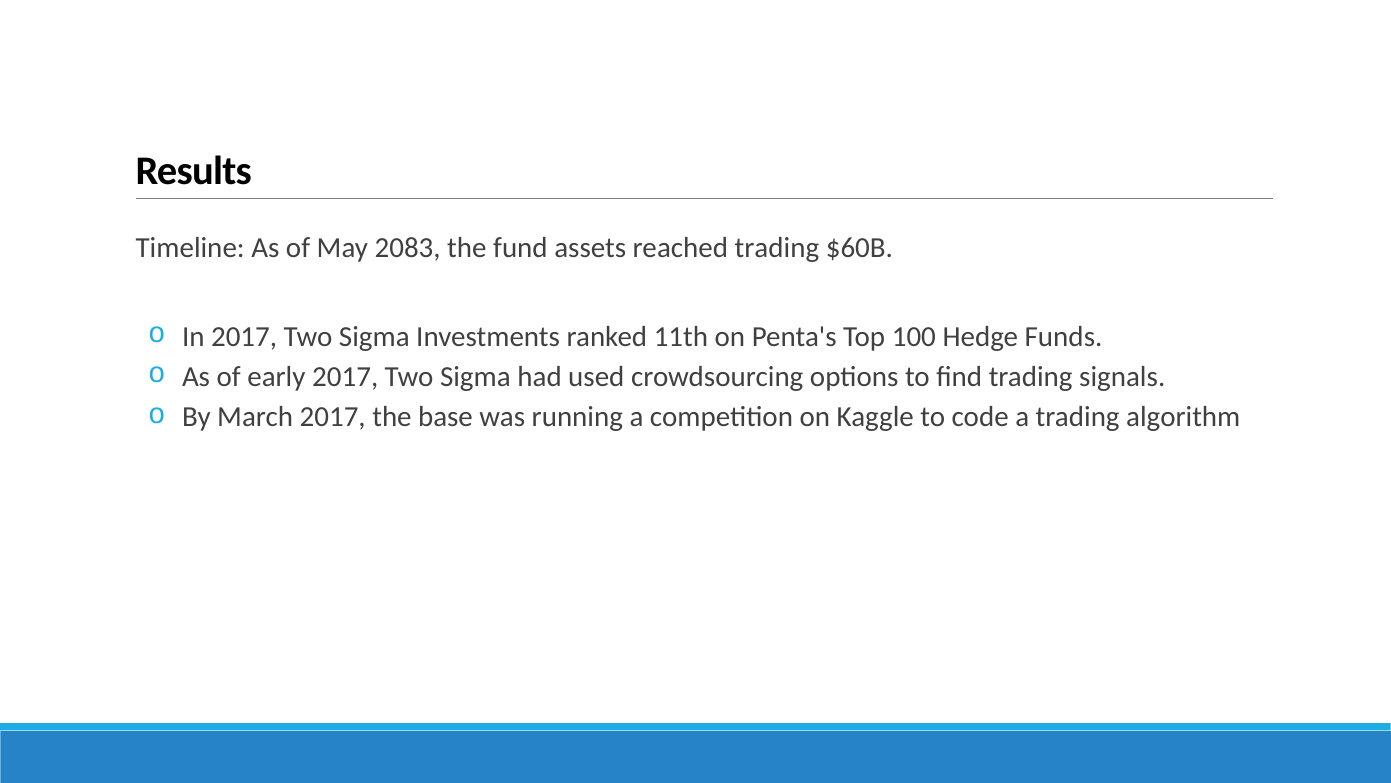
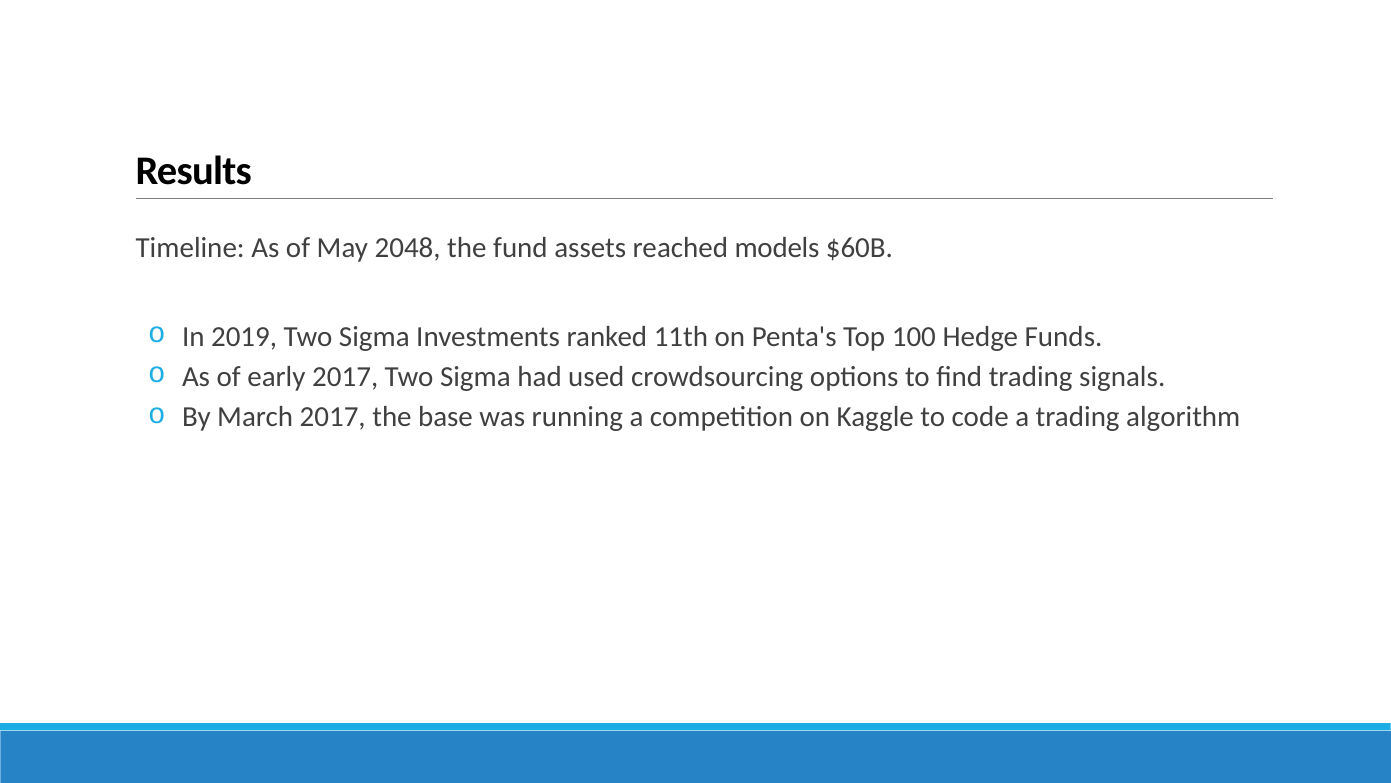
2083: 2083 -> 2048 (408, 248)
reached trading: trading -> models (777, 248)
In 2017: 2017 -> 2019 (244, 337)
